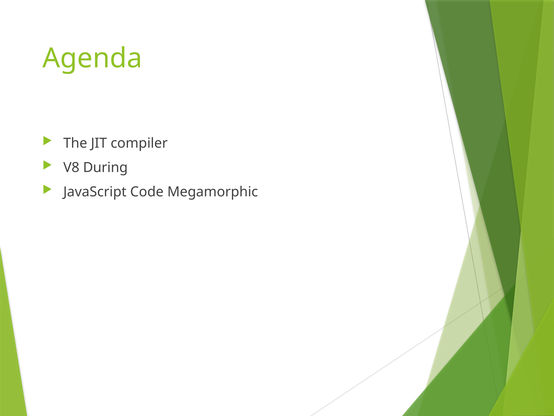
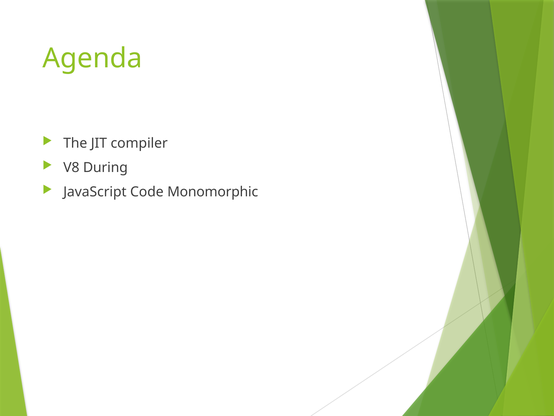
Megamorphic: Megamorphic -> Monomorphic (213, 192)
